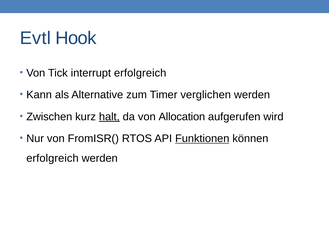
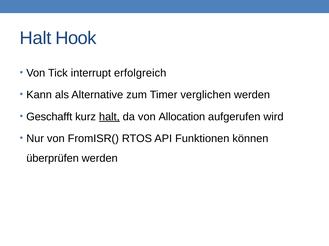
Evtl: Evtl -> Halt (36, 38)
Zwischen: Zwischen -> Geschafft (49, 117)
Funktionen underline: present -> none (202, 139)
erfolgreich: erfolgreich -> überprüfen (53, 159)
